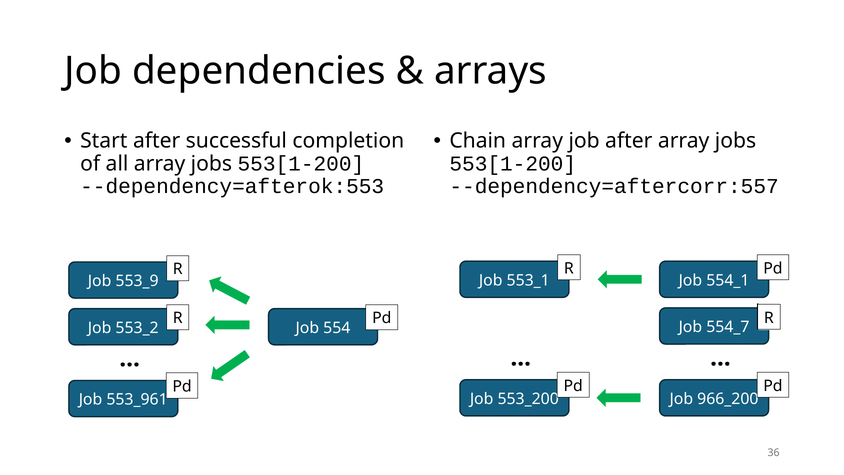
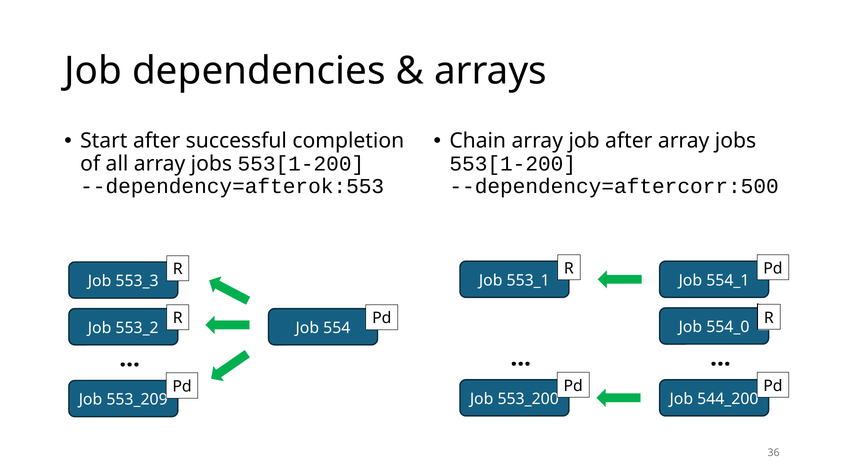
--dependency=aftercorr:557: --dependency=aftercorr:557 -> --dependency=aftercorr:500 (614, 186)
553_9: 553_9 -> 553_3 (137, 281)
554_7: 554_7 -> 554_0 (728, 327)
966_200: 966_200 -> 544_200 (728, 399)
553_961: 553_961 -> 553_209 (137, 399)
